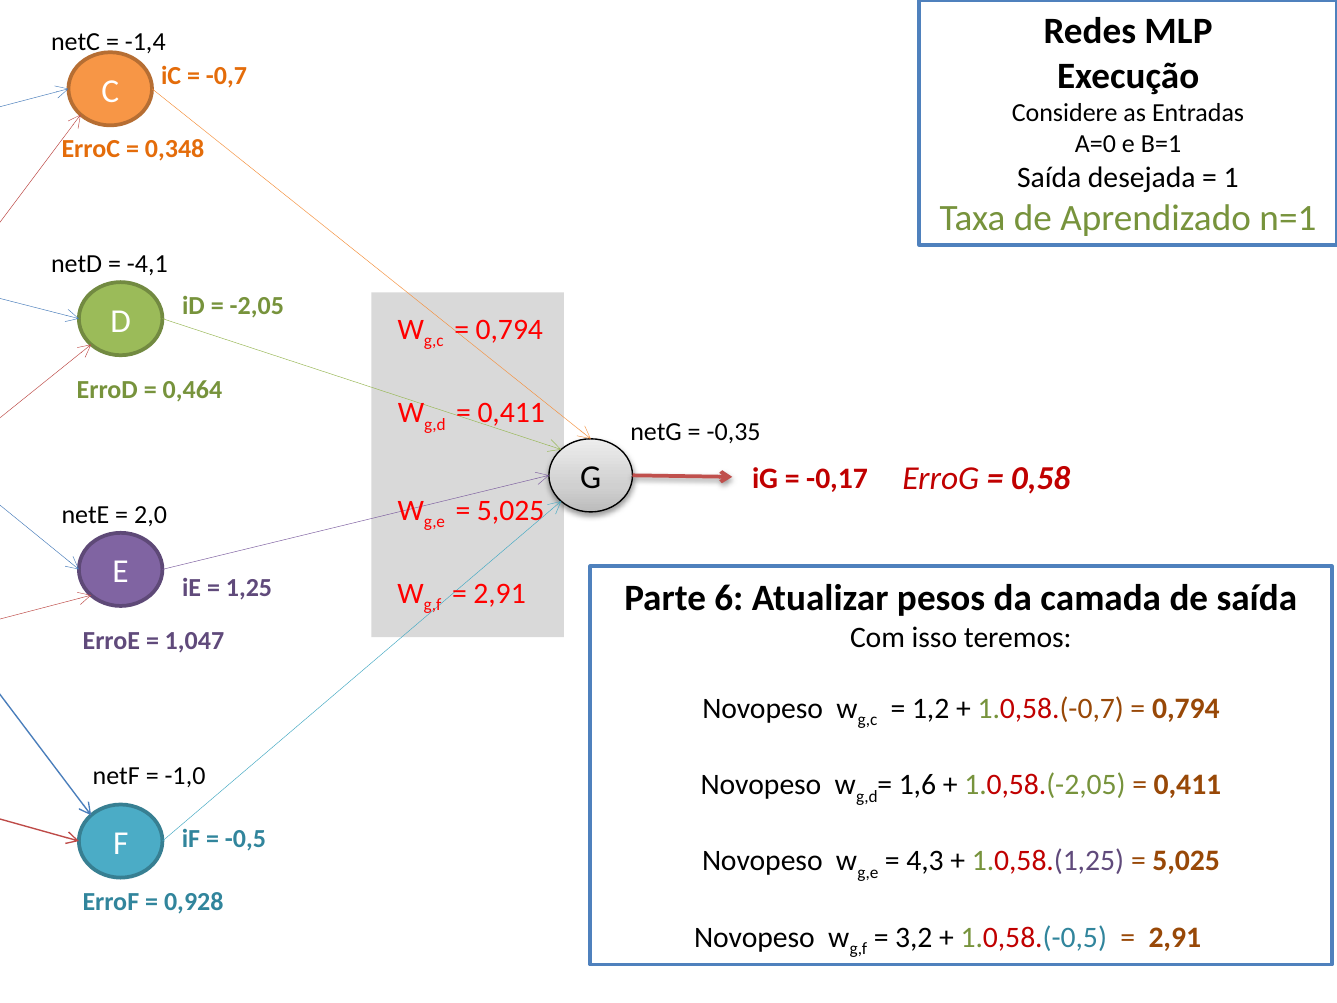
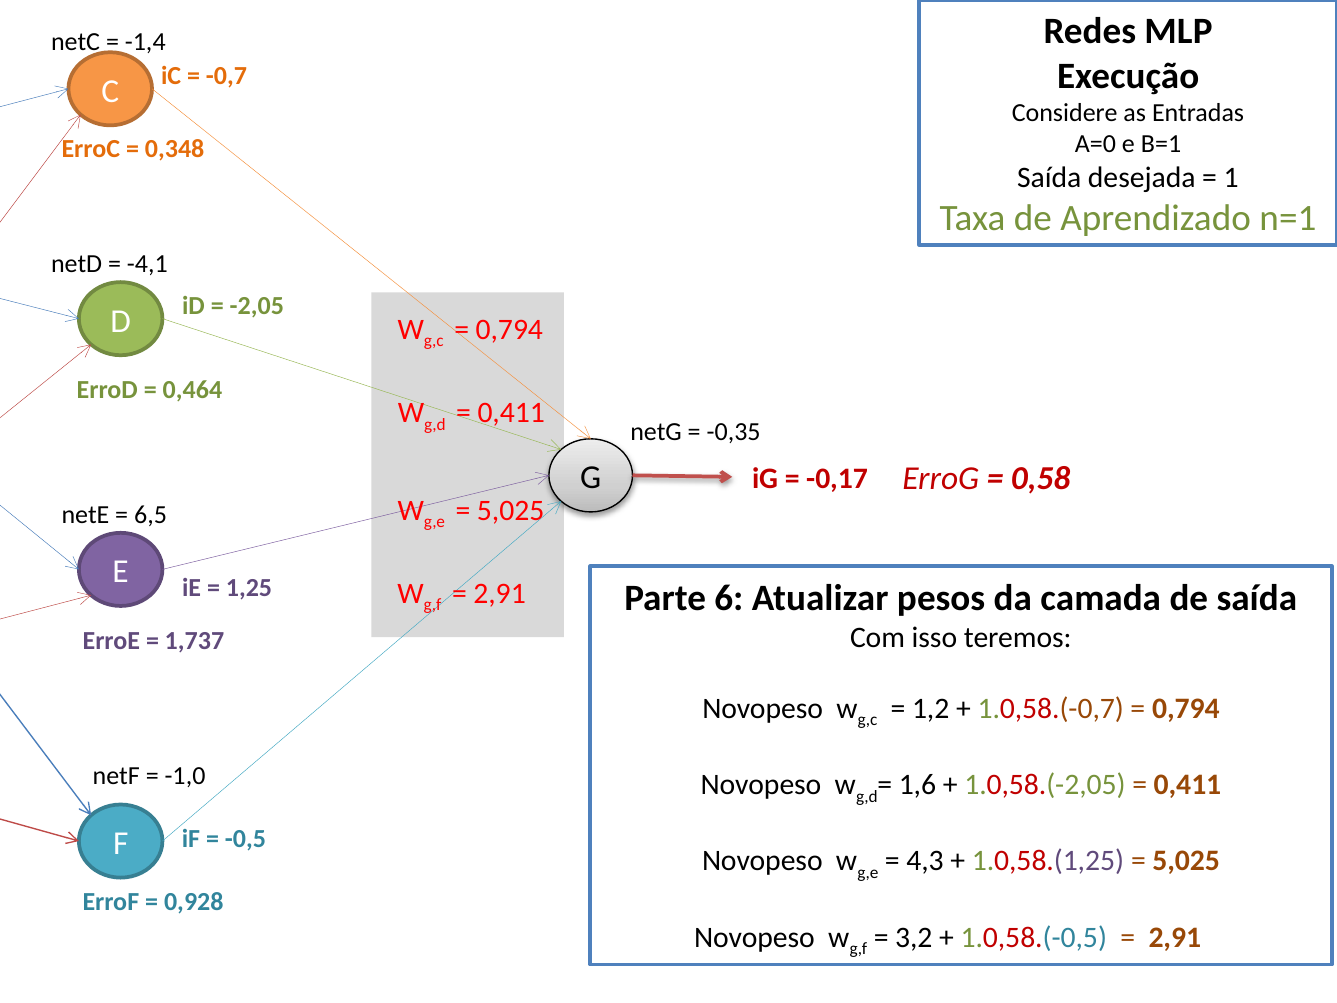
2,0: 2,0 -> 6,5 (151, 515)
1,047: 1,047 -> 1,737 (195, 640)
